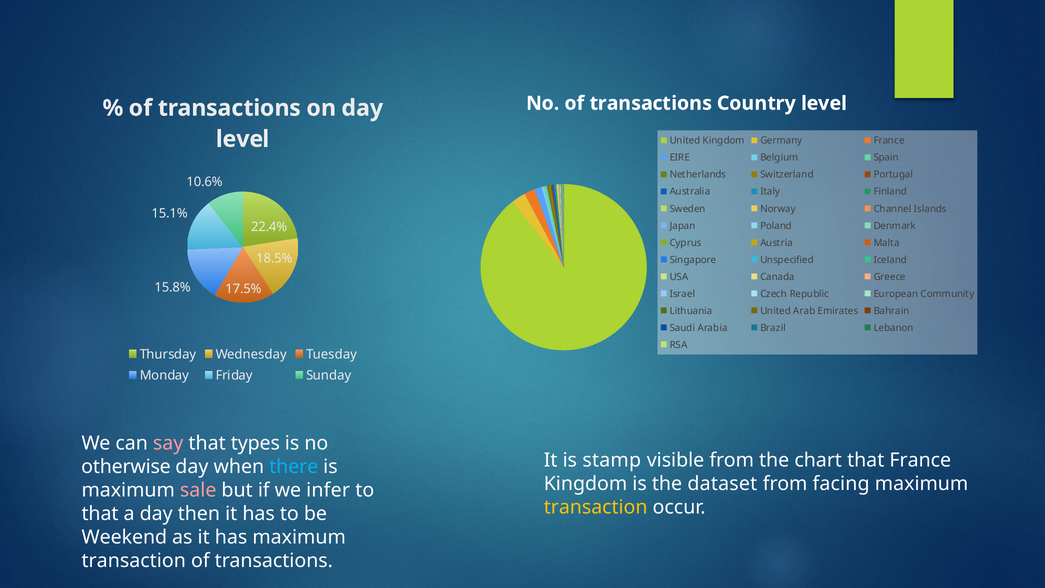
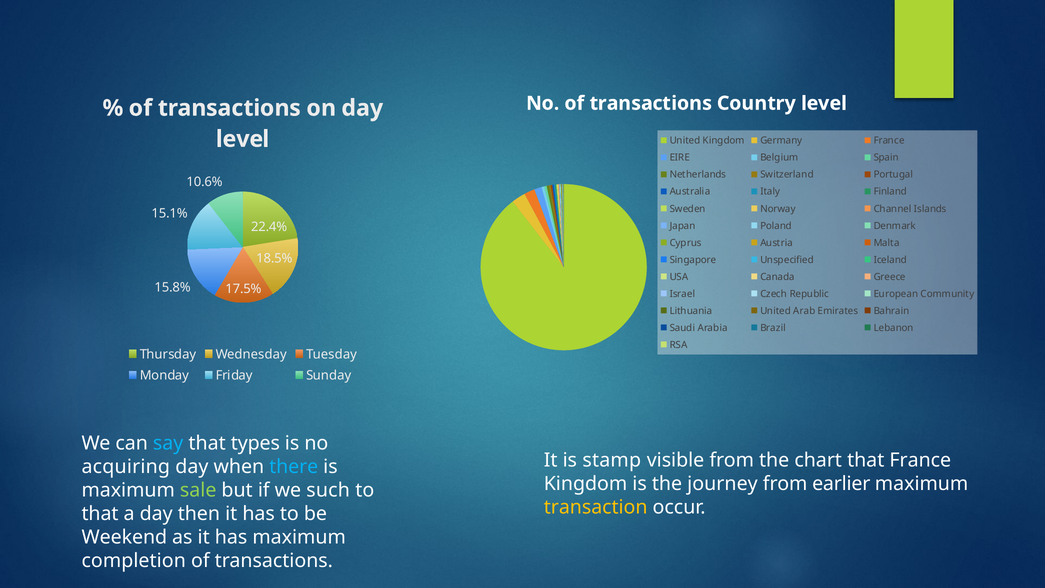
say colour: pink -> light blue (168, 443)
otherwise: otherwise -> acquiring (126, 466)
dataset: dataset -> journey (722, 483)
facing: facing -> earlier (841, 483)
sale colour: pink -> light green (198, 490)
infer: infer -> such (328, 490)
transaction: transaction -> completion (134, 560)
